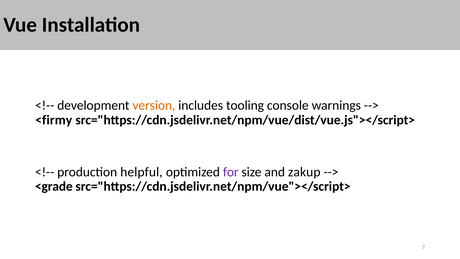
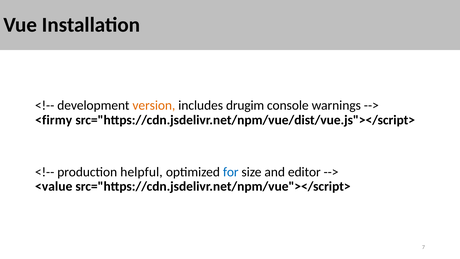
tooling: tooling -> drugim (245, 105)
for colour: purple -> blue (231, 172)
zakup: zakup -> editor (304, 172)
<grade: <grade -> <value (54, 186)
